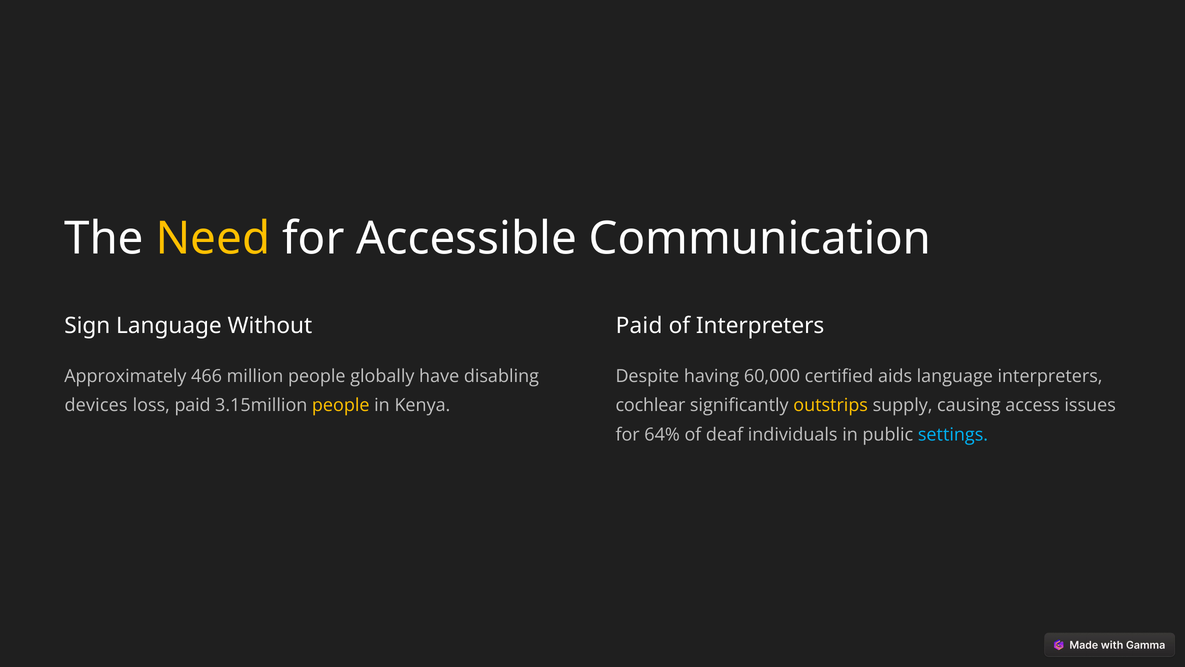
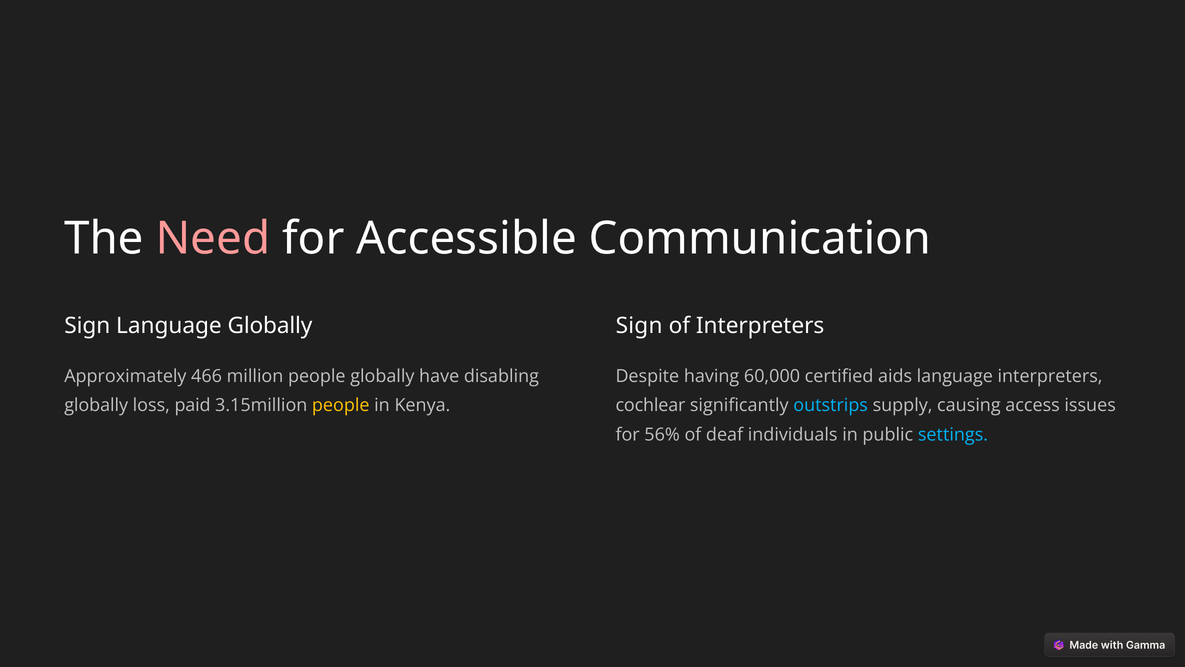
Need colour: yellow -> pink (213, 239)
Language Without: Without -> Globally (270, 325)
Paid: Paid -> Sign (639, 325)
devices: devices -> globally (96, 405)
outstrips colour: yellow -> light blue (831, 405)
64%: 64% -> 56% (662, 434)
